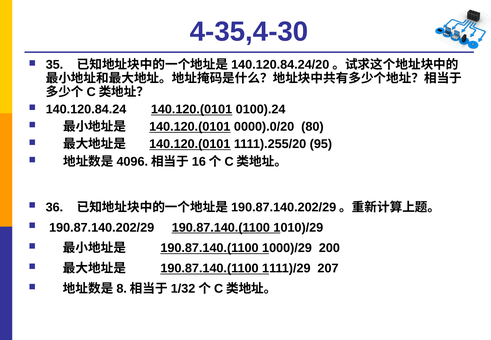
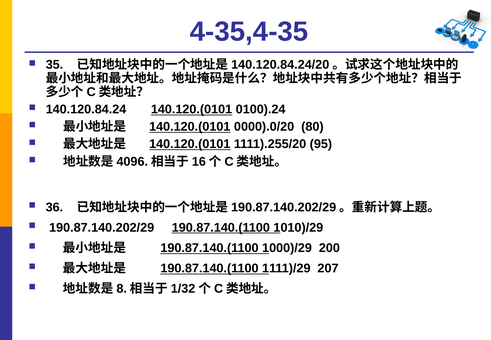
4-35,4-30: 4-35,4-30 -> 4-35,4-35 (249, 32)
